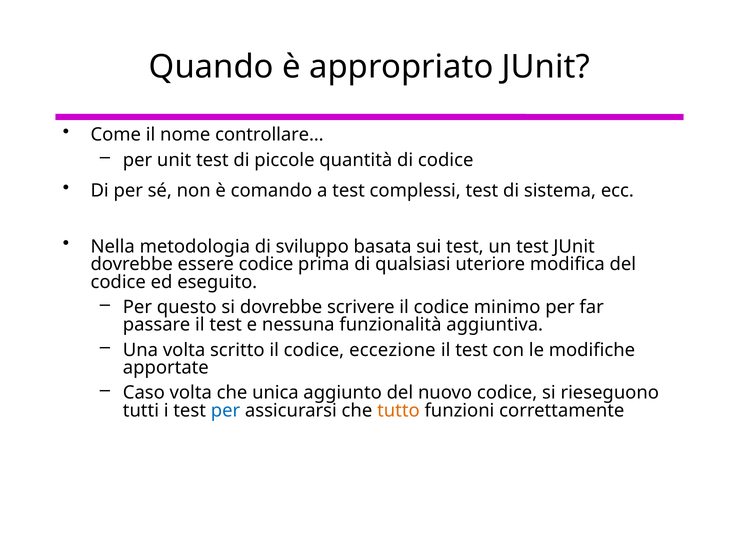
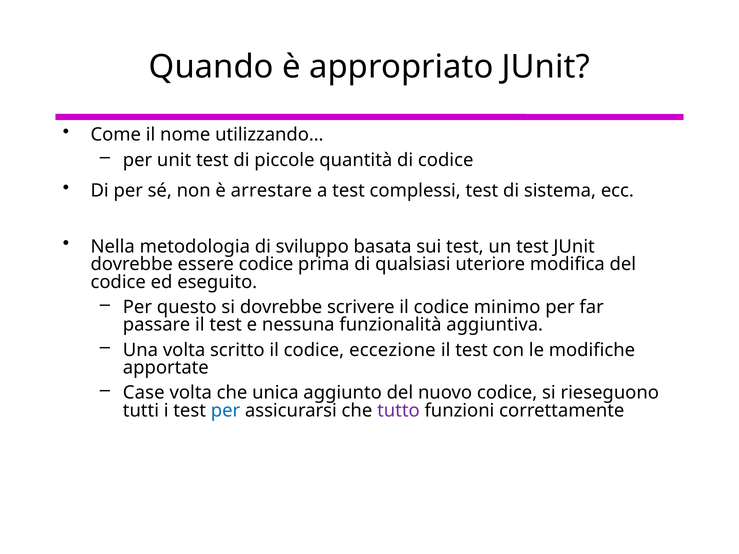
controllare…: controllare… -> utilizzando… (269, 135)
comando: comando -> arrestare (271, 191)
Caso: Caso -> Case (144, 393)
tutto colour: orange -> purple (398, 411)
